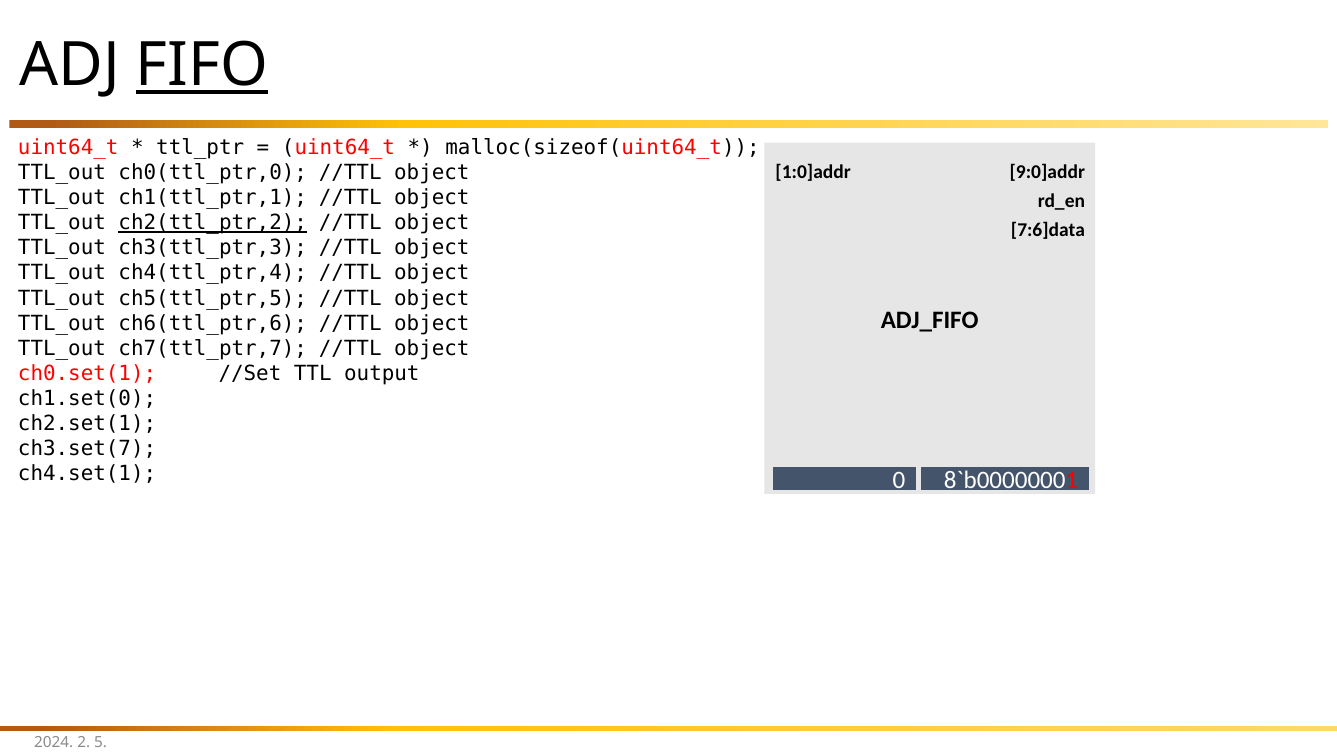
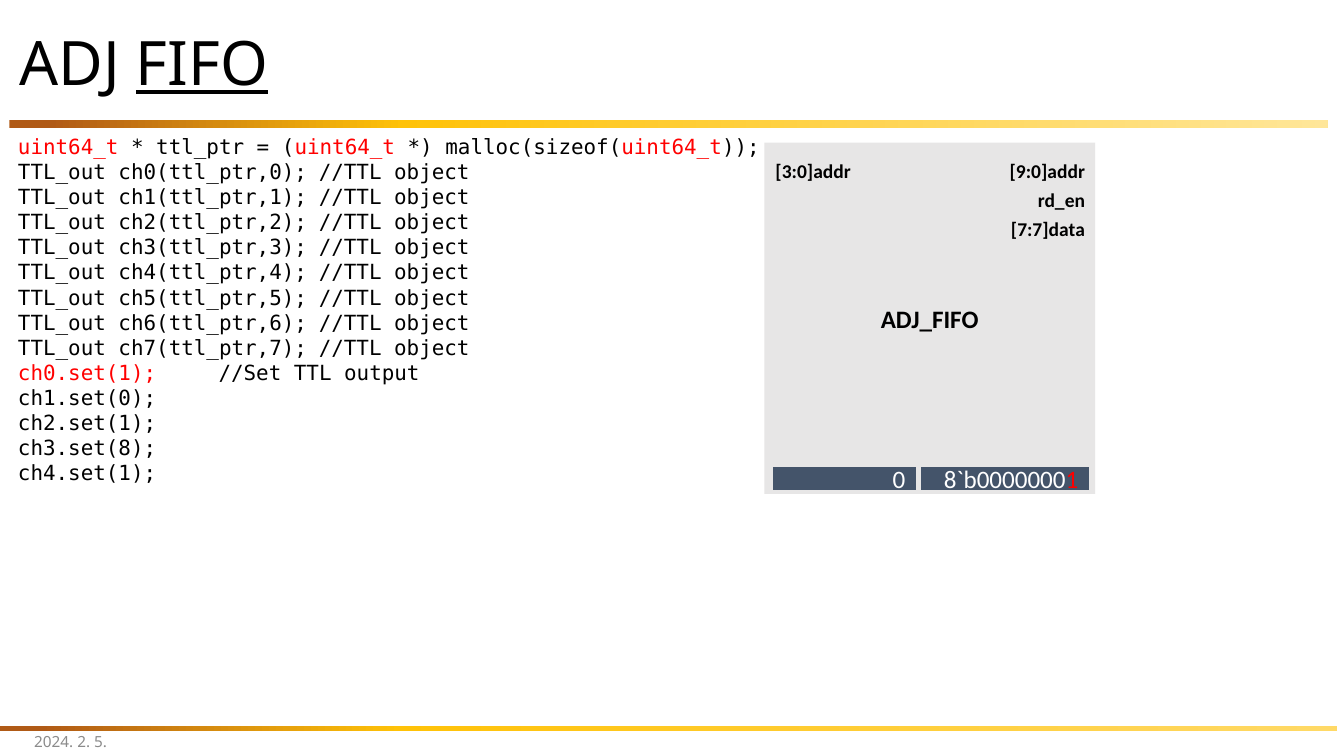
1:0]addr: 1:0]addr -> 3:0]addr (813, 172)
ch2(ttl_ptr,2 underline: present -> none (213, 223)
7:6]data: 7:6]data -> 7:7]data (1048, 230)
ch3.set(7: ch3.set(7 -> ch3.set(8 (87, 449)
